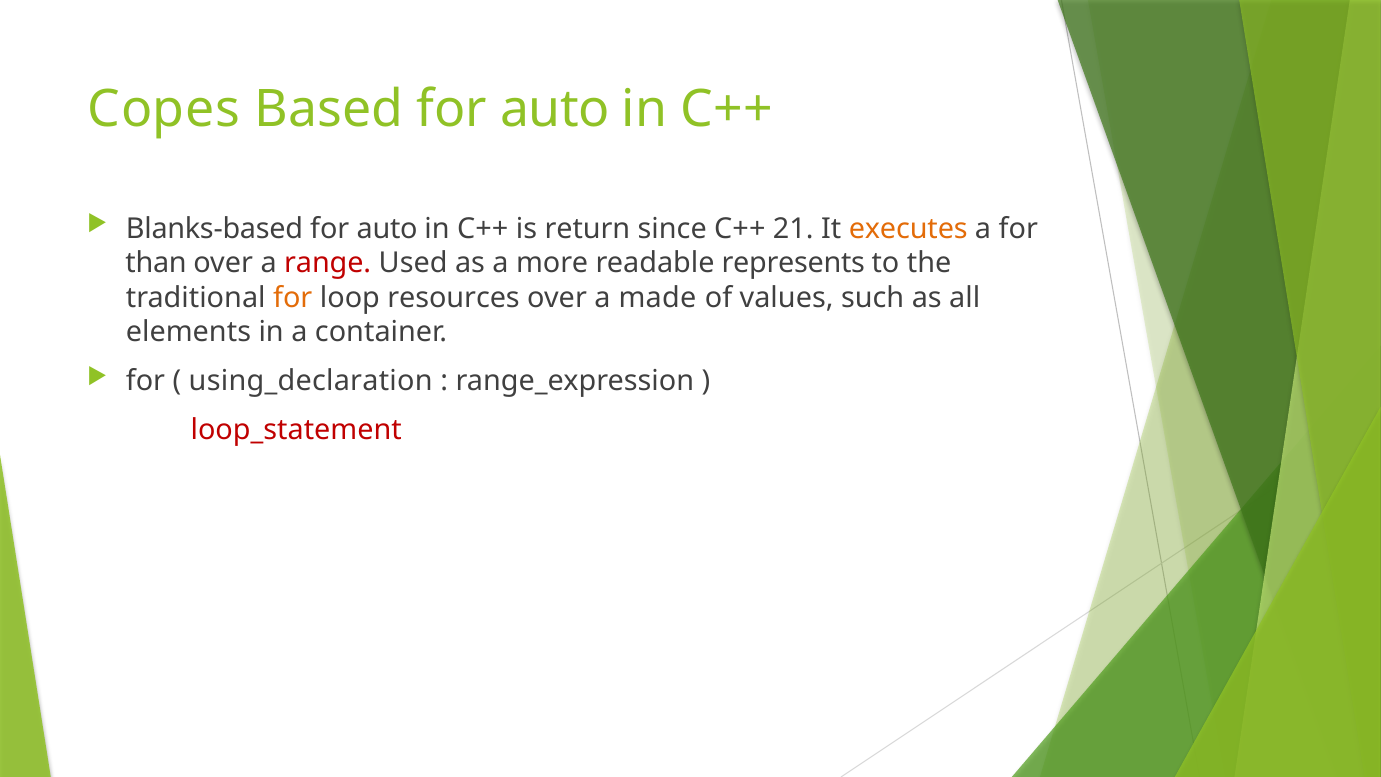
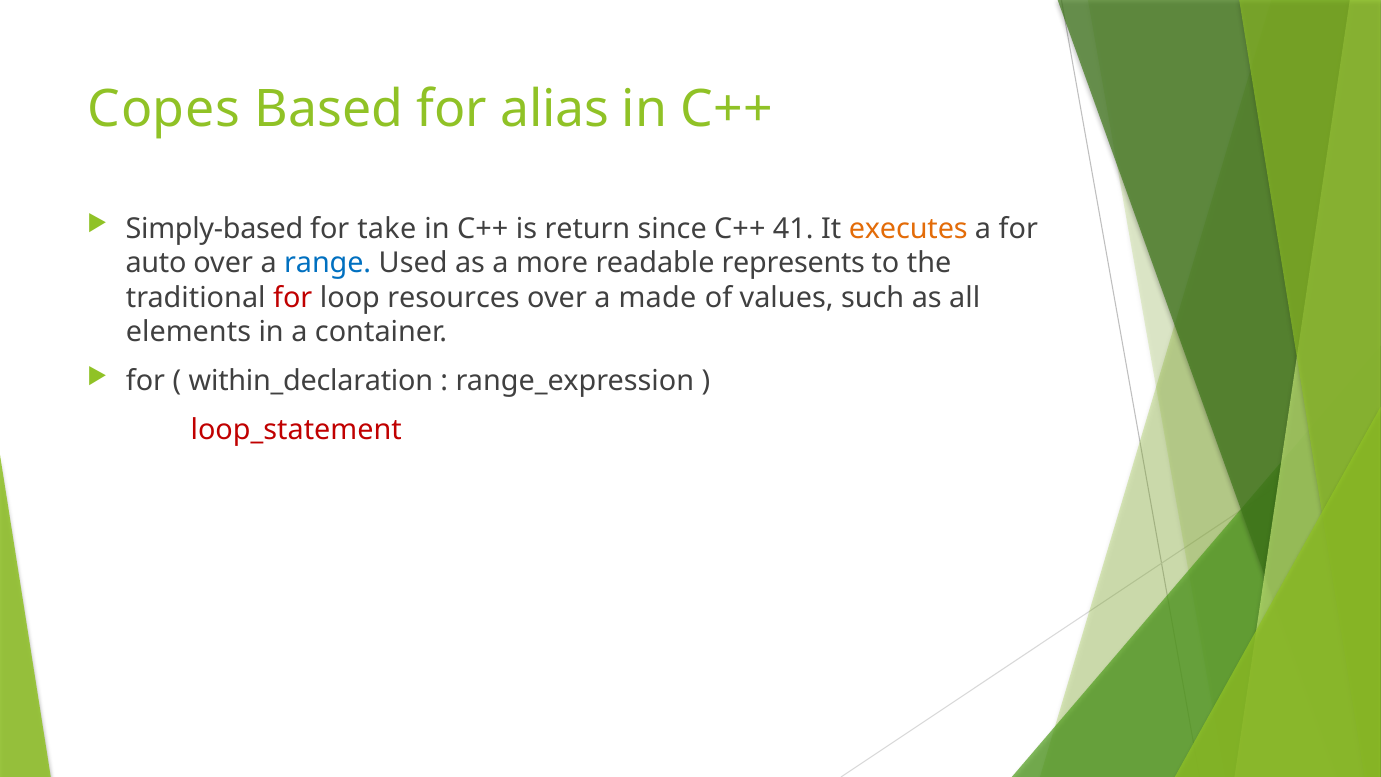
Based for auto: auto -> alias (555, 109)
Blanks-based: Blanks-based -> Simply-based (214, 229)
auto: auto -> take (387, 229)
21: 21 -> 41 (793, 229)
than: than -> auto (156, 263)
range colour: red -> blue (328, 263)
for colour: orange -> red (293, 298)
using_declaration: using_declaration -> within_declaration (311, 381)
